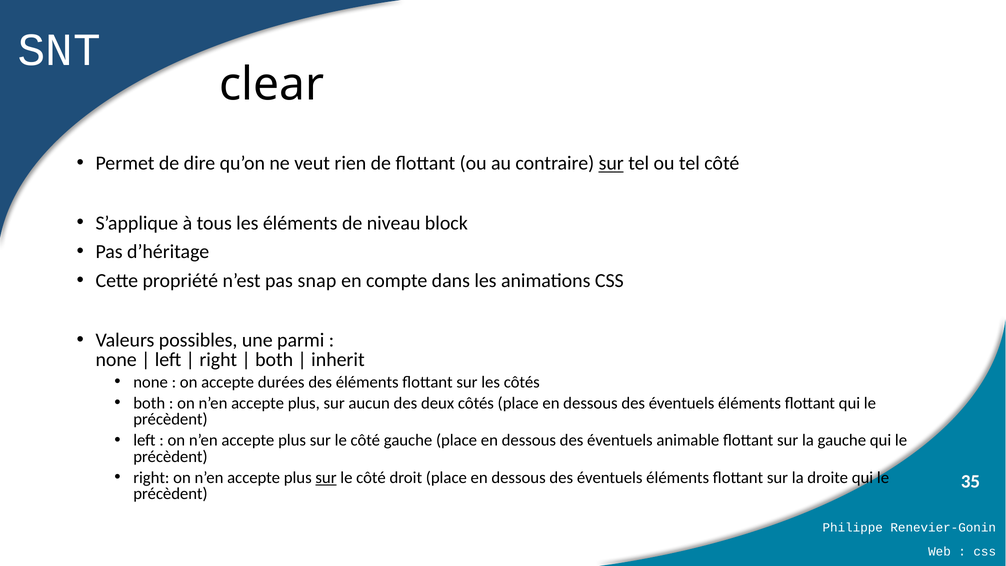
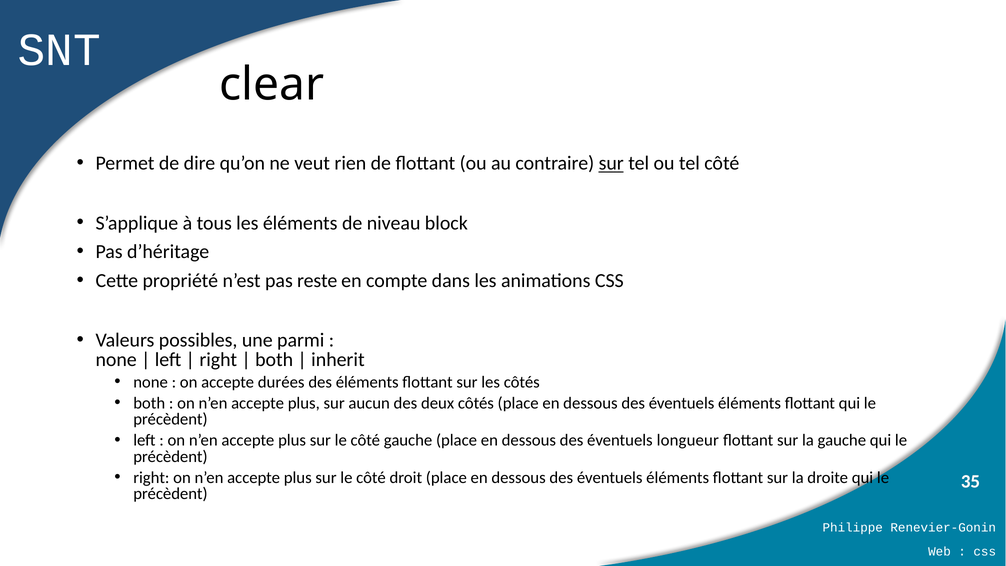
snap: snap -> reste (317, 280)
animable: animable -> longueur (688, 440)
sur underline: present -> none (326, 478)
